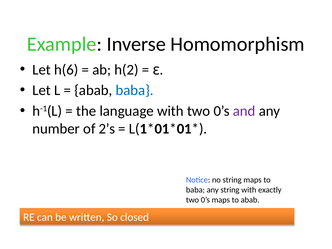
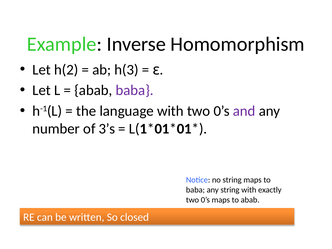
h(6: h(6 -> h(2 (66, 70)
h(2: h(2 -> h(3 (126, 70)
baba colour: blue -> purple (135, 90)
2’s: 2’s -> 3’s (107, 129)
